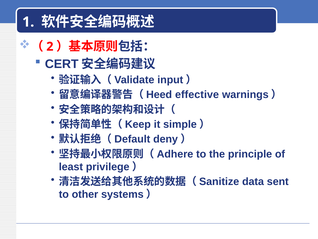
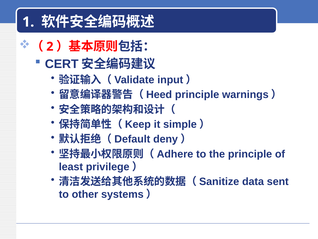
effective: effective -> principle (197, 94)
